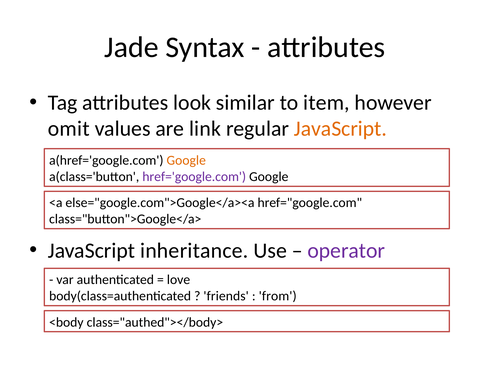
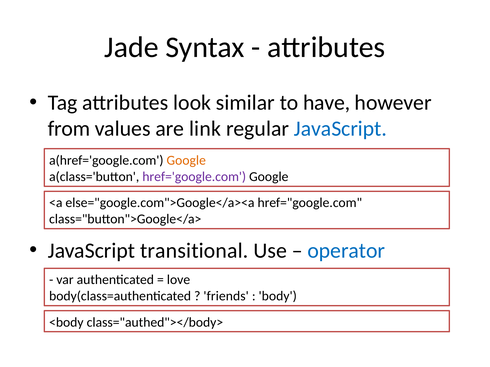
item: item -> have (327, 103)
omit: omit -> from (69, 129)
JavaScript colour: orange -> blue (340, 129)
inheritance: inheritance -> transitional (194, 251)
operator colour: purple -> blue (346, 251)
from: from -> body (278, 296)
